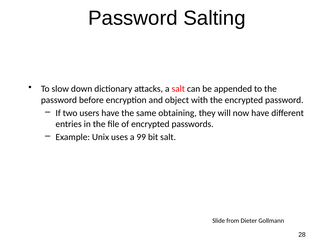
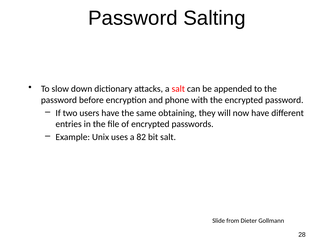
object: object -> phone (177, 100)
99: 99 -> 82 (141, 137)
